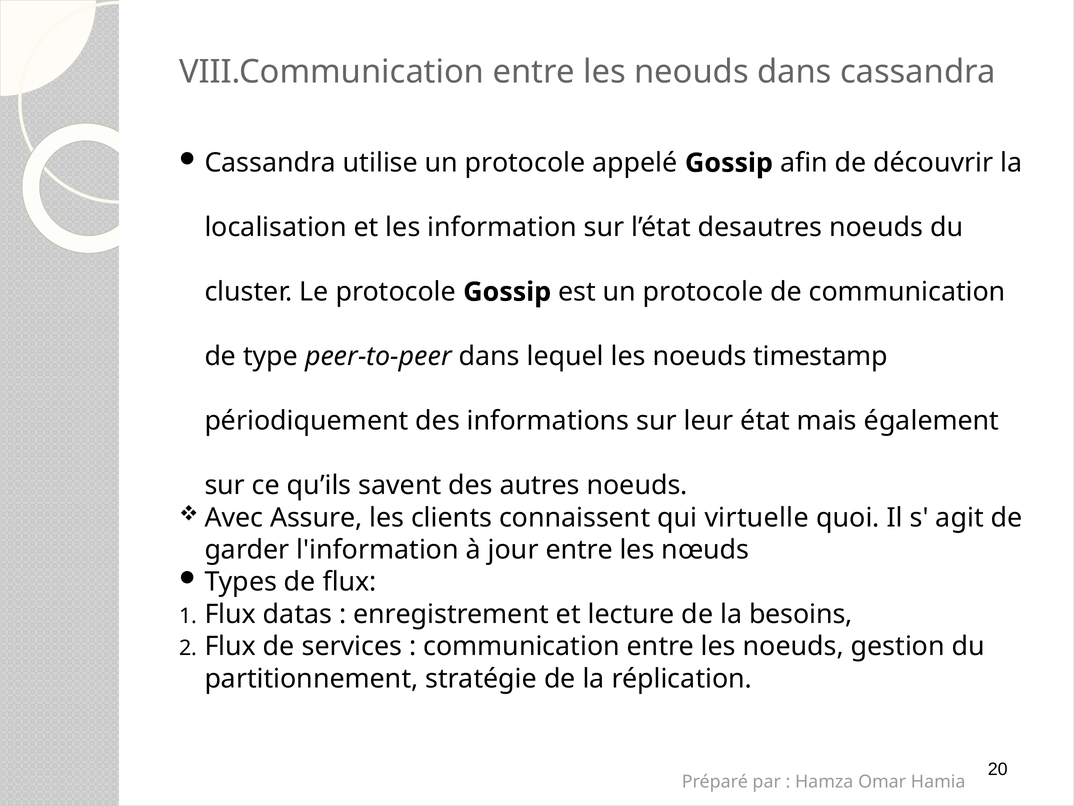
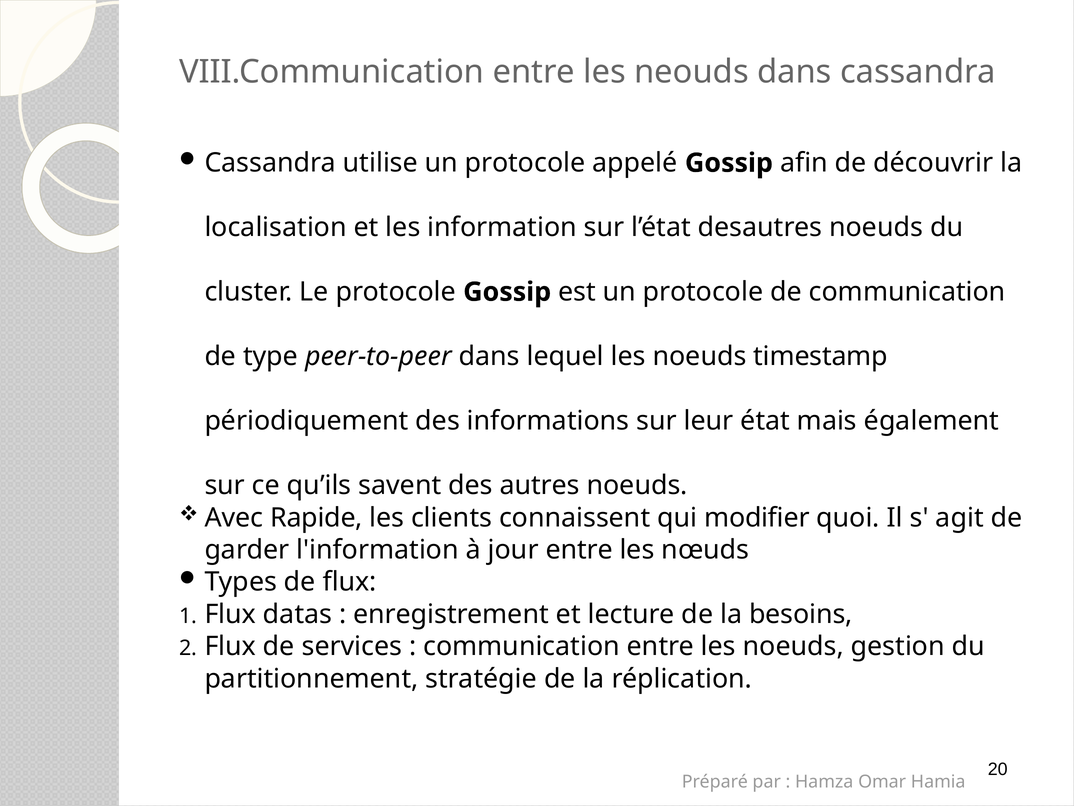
Assure: Assure -> Rapide (316, 517)
virtuelle: virtuelle -> modifier (757, 517)
